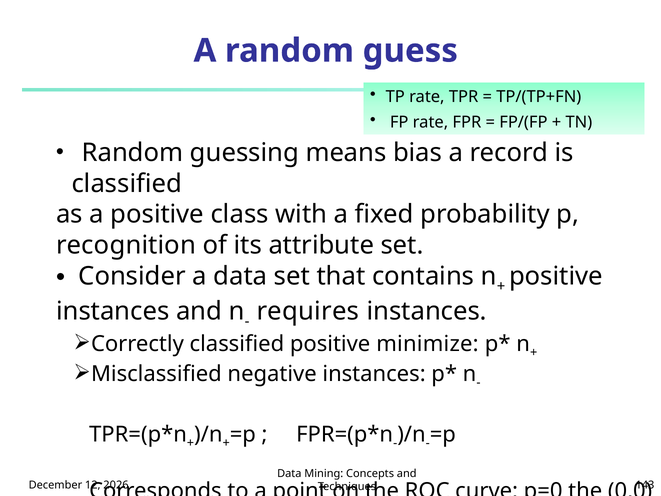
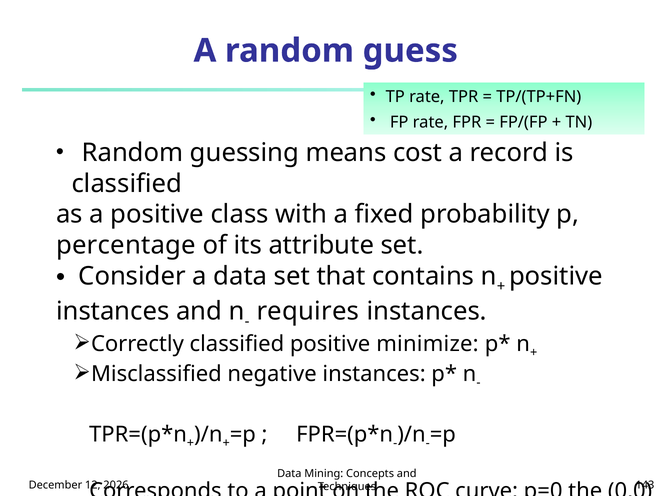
bias: bias -> cost (418, 153)
recognition: recognition -> percentage (126, 245)
